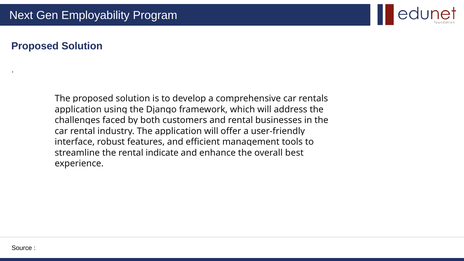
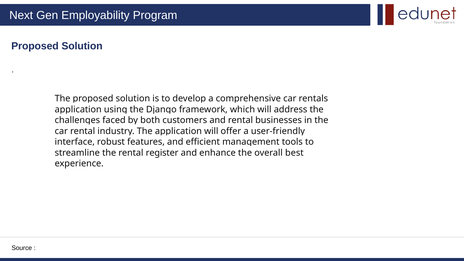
indicate: indicate -> register (162, 153)
